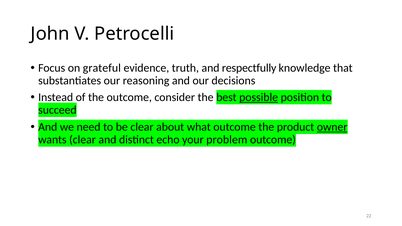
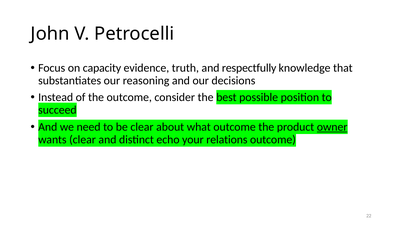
grateful: grateful -> capacity (102, 68)
possible underline: present -> none (259, 97)
problem: problem -> relations (227, 140)
